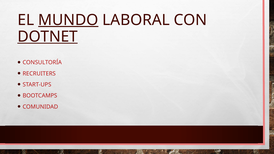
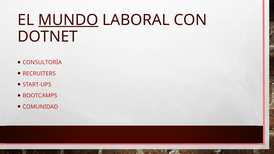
DOTNET underline: present -> none (48, 37)
